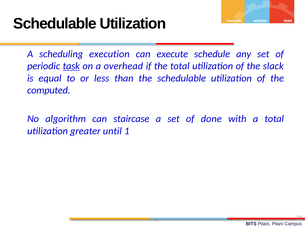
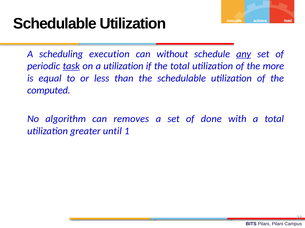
execute: execute -> without (172, 54)
any underline: none -> present (244, 54)
a overhead: overhead -> utilization (123, 66)
slack: slack -> more (273, 66)
staircase: staircase -> removes (131, 119)
